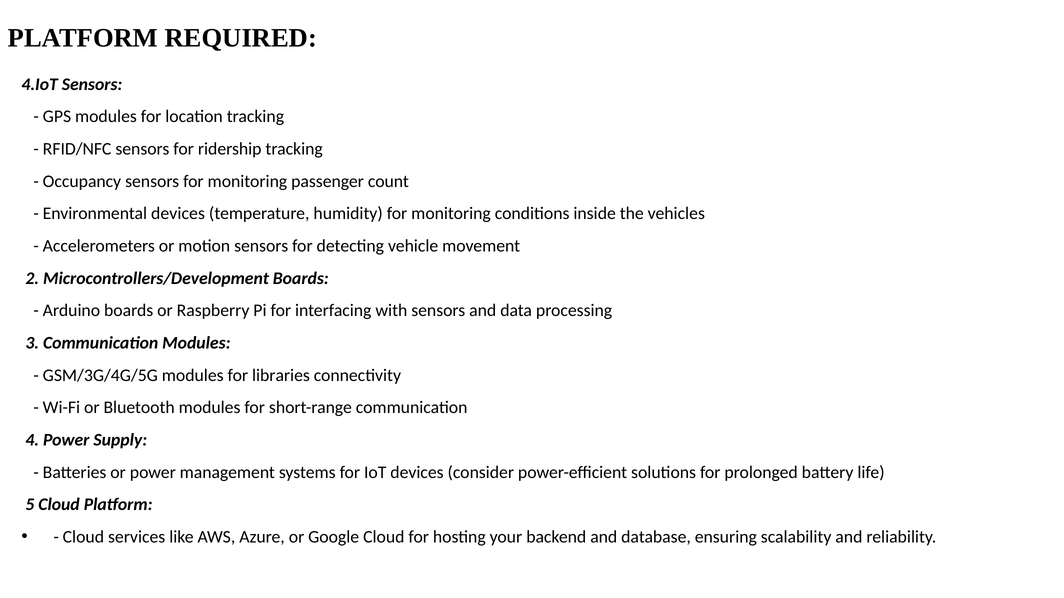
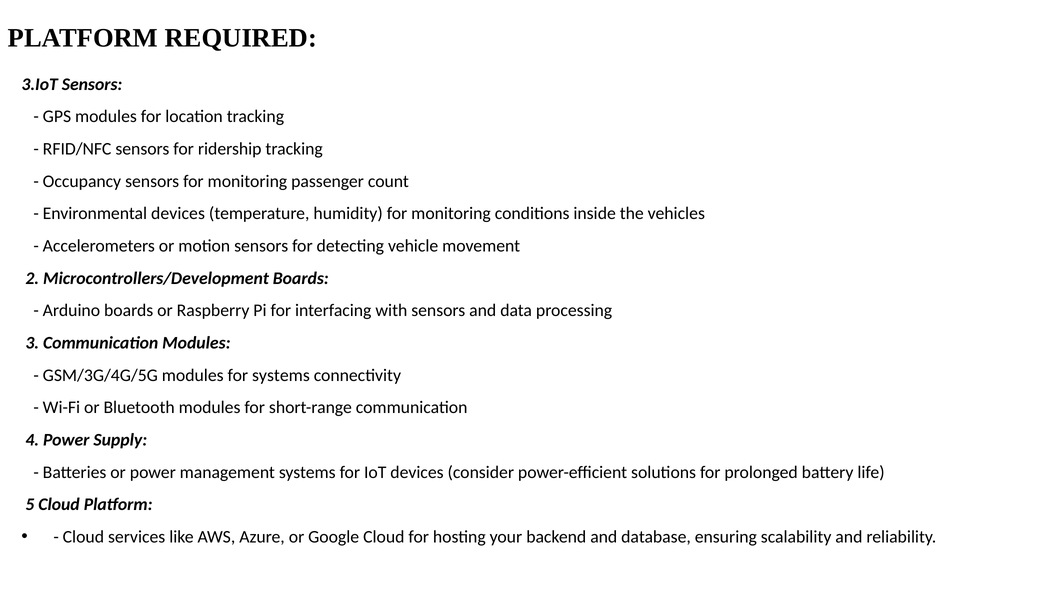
4.IoT: 4.IoT -> 3.IoT (40, 84)
for libraries: libraries -> systems (281, 375)
